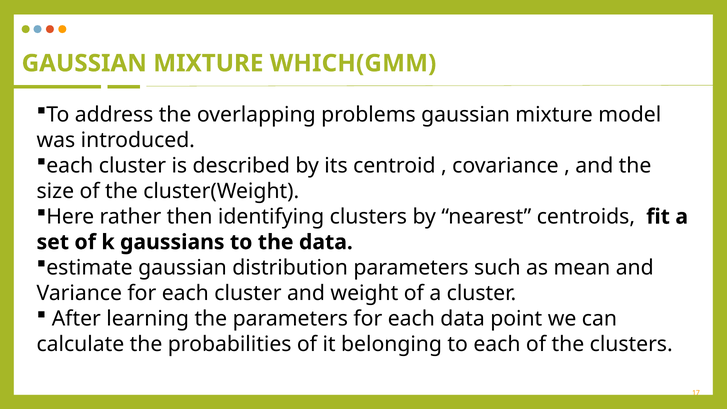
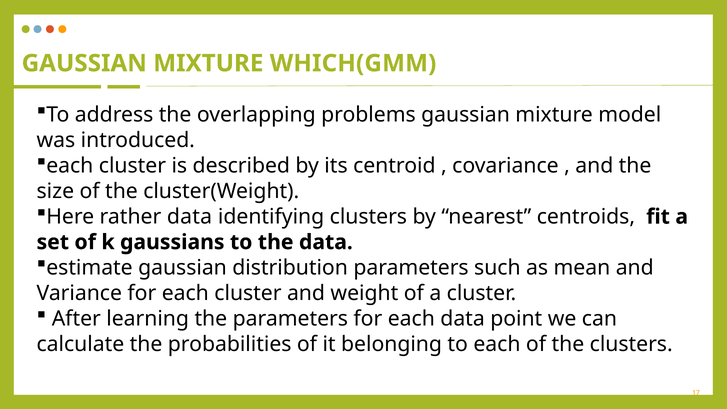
rather then: then -> data (190, 217)
